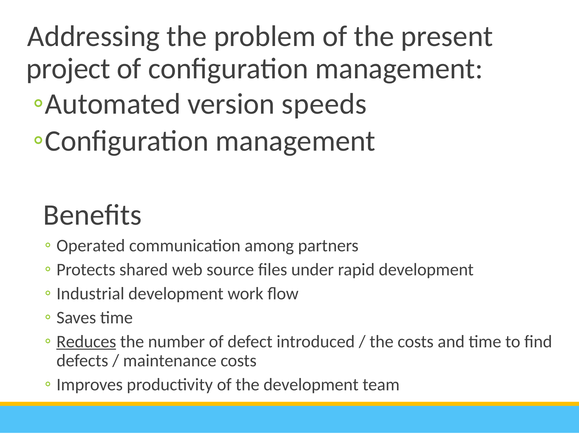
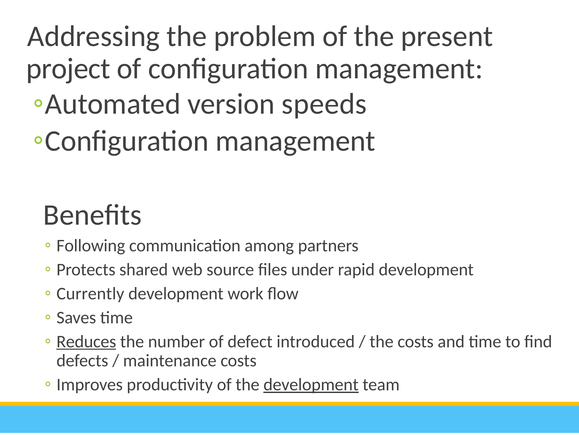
Operated: Operated -> Following (91, 245)
Industrial: Industrial -> Currently (90, 293)
development underline: none -> present (311, 384)
